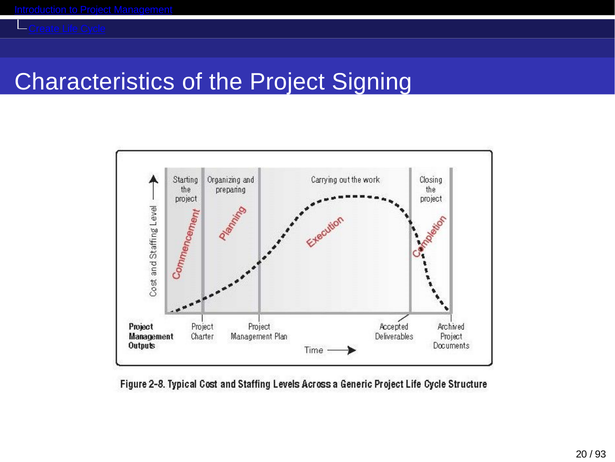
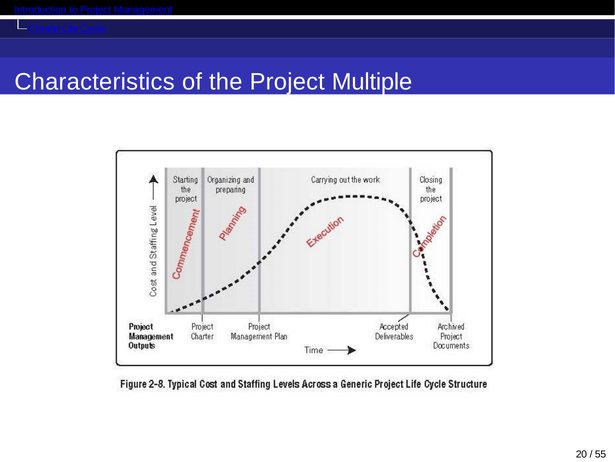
Signing: Signing -> Multiple (372, 82)
93: 93 -> 55 (600, 454)
